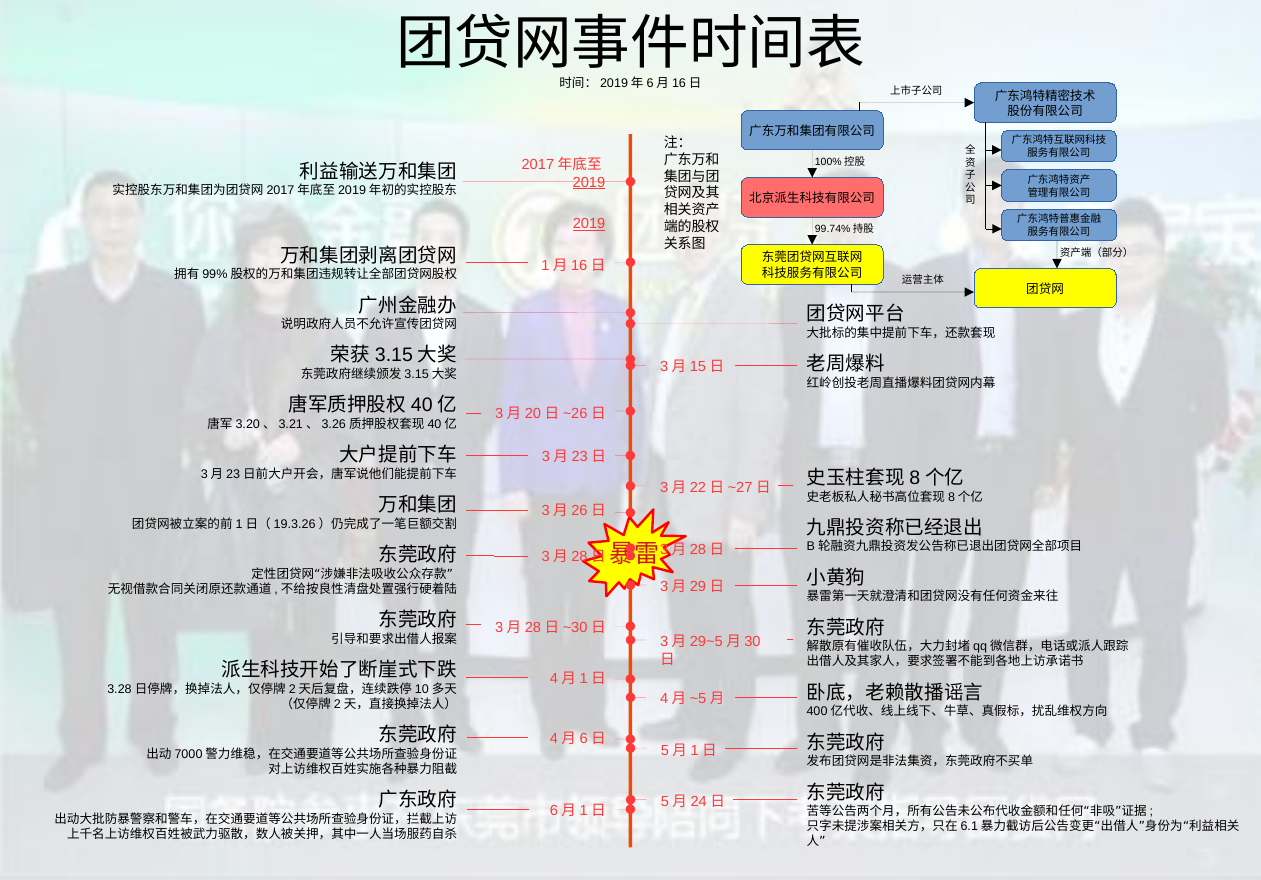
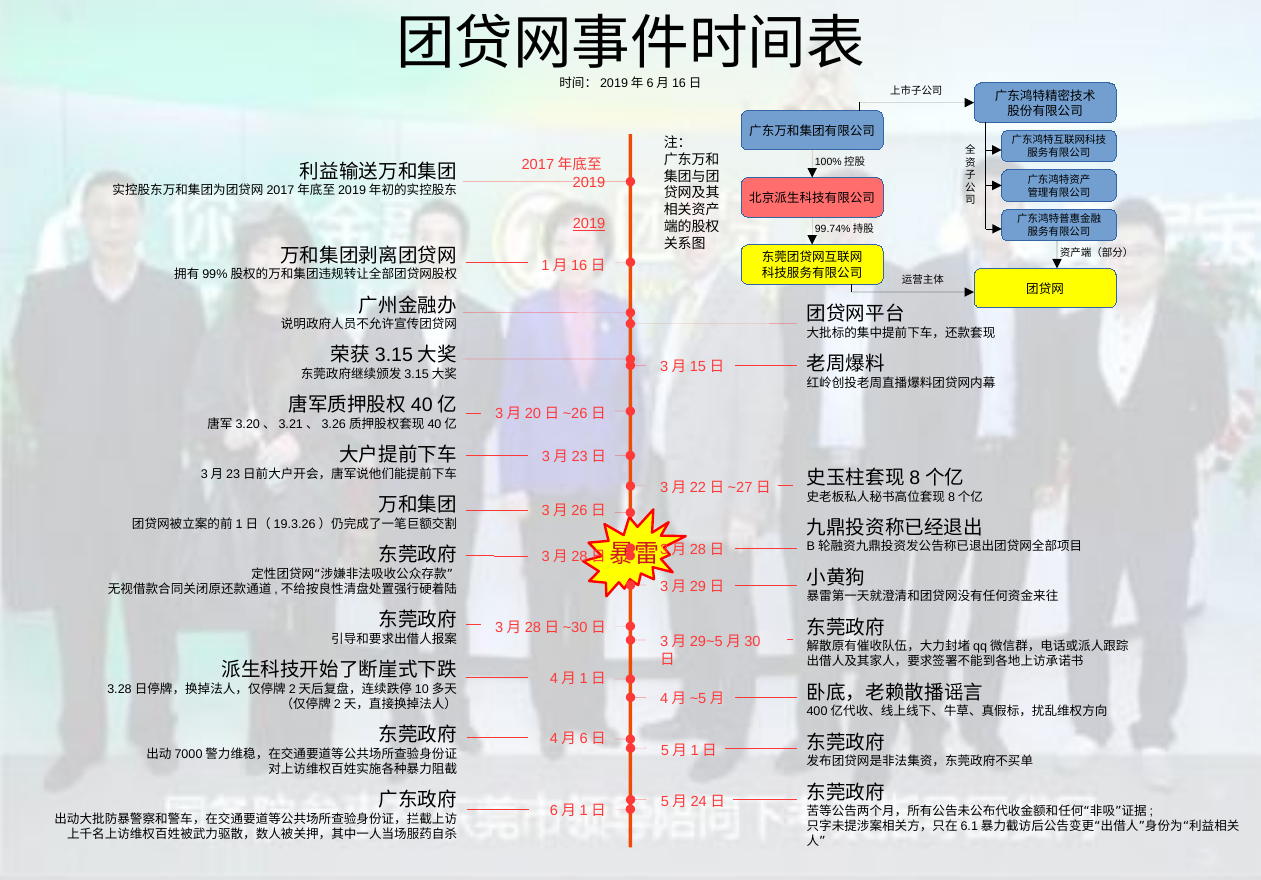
2019 underline: present -> none (589, 182)
